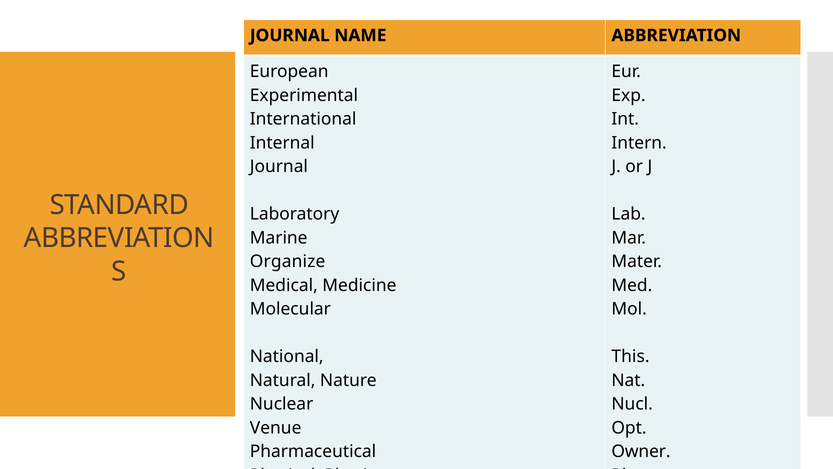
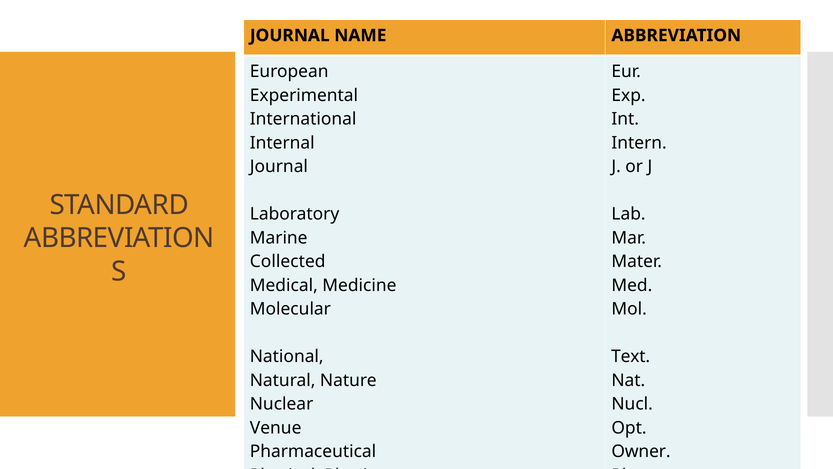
Organize: Organize -> Collected (288, 261)
This: This -> Text (631, 356)
